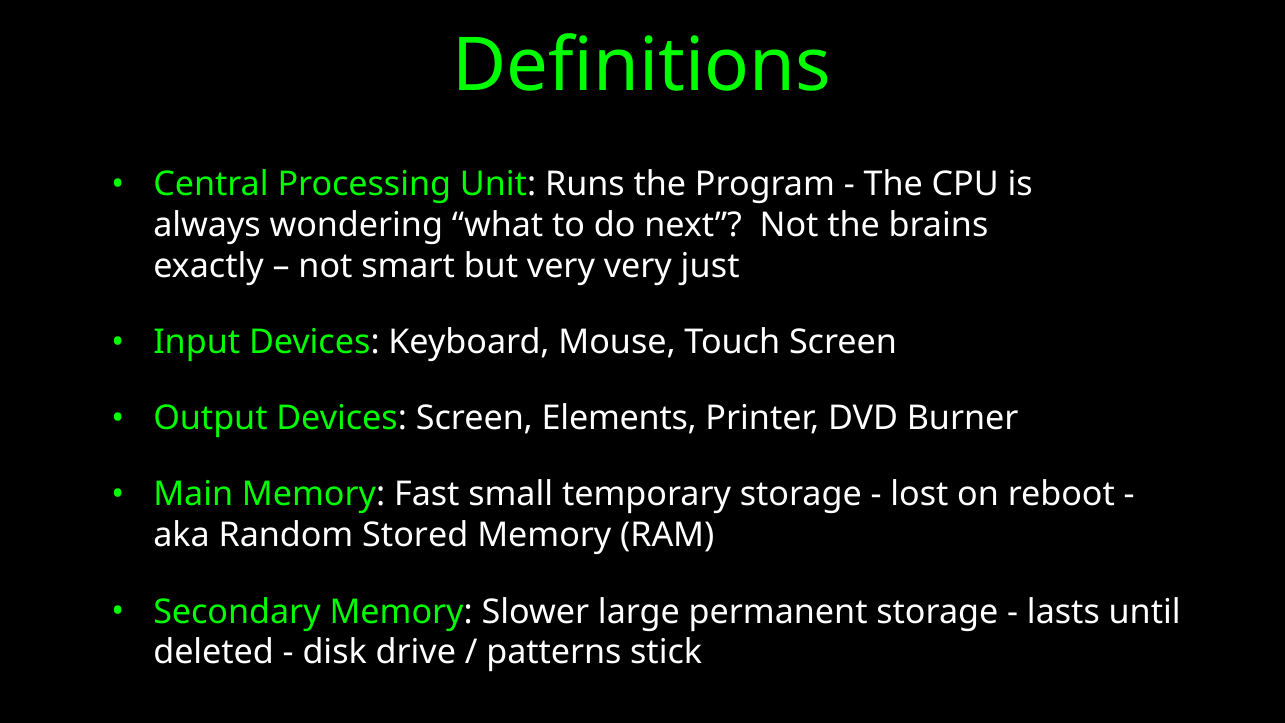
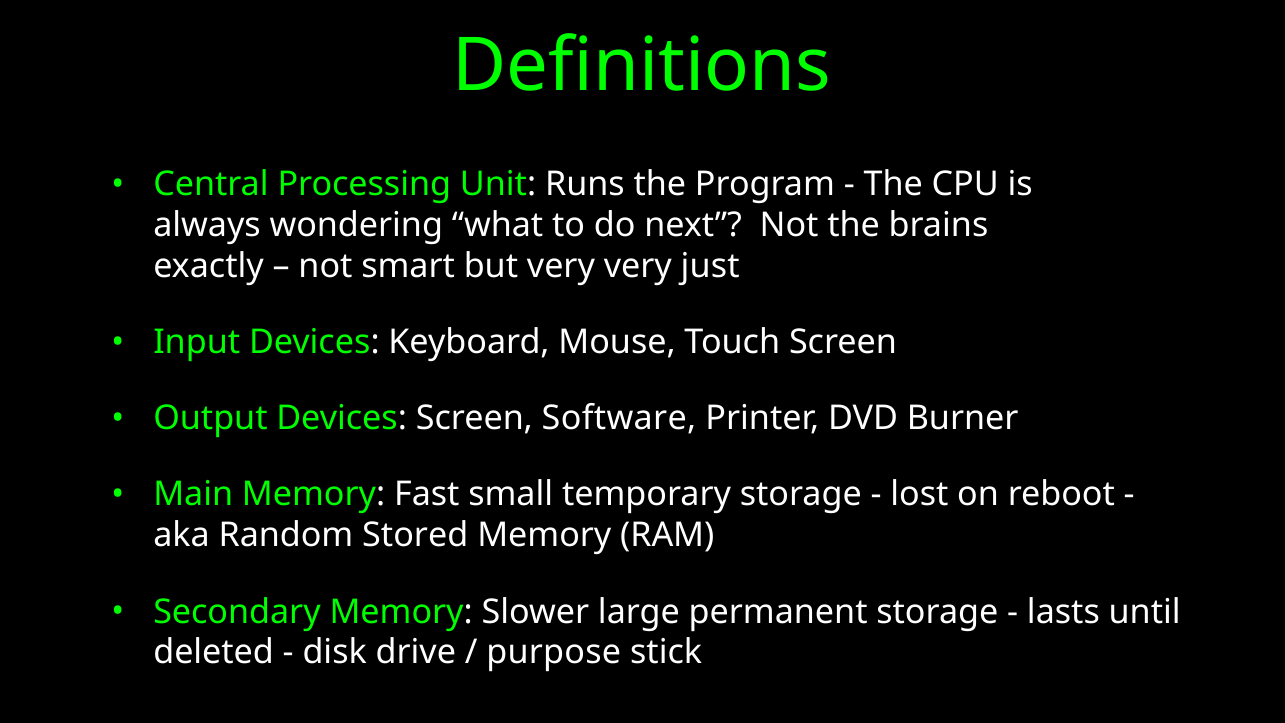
Elements: Elements -> Software (619, 418)
patterns: patterns -> purpose (554, 652)
